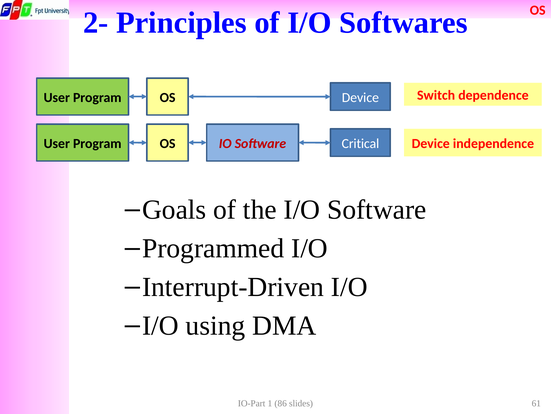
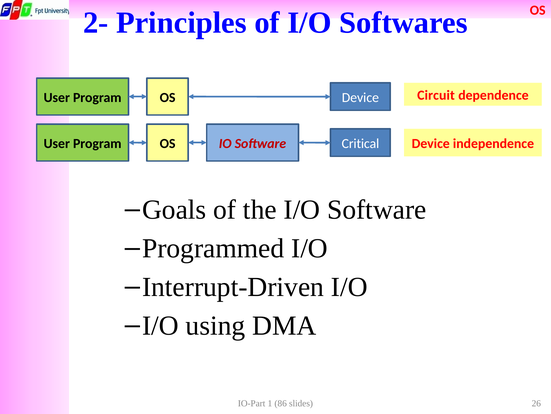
Switch: Switch -> Circuit (436, 95)
61: 61 -> 26 (536, 403)
